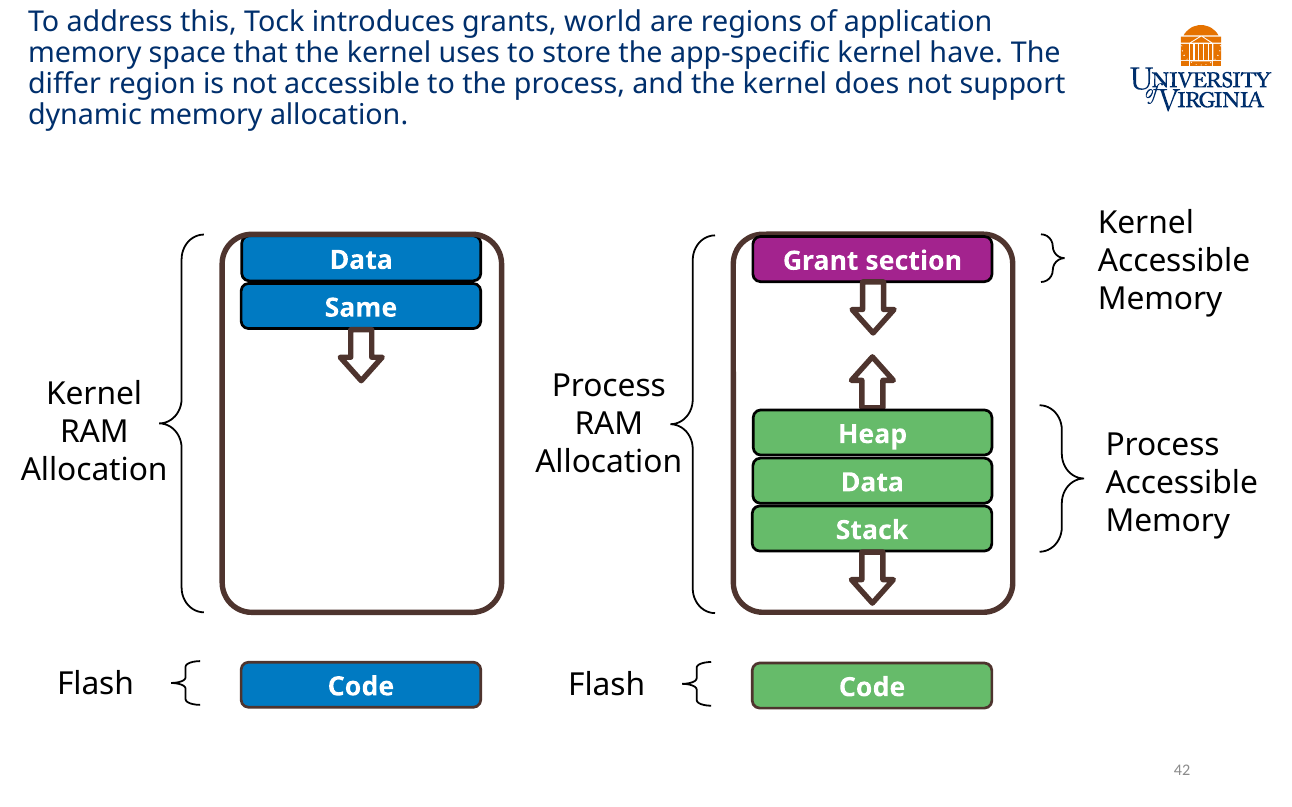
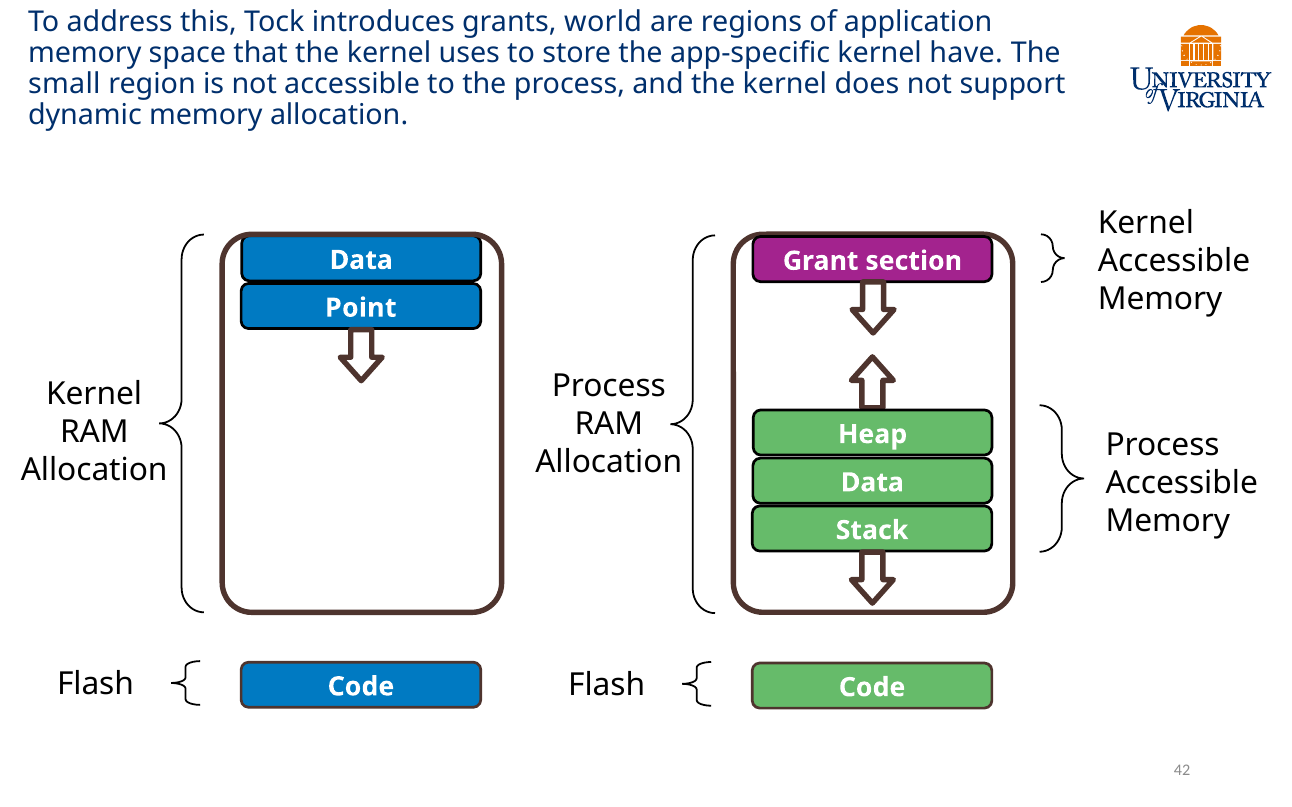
differ: differ -> small (64, 84)
Same: Same -> Point (361, 308)
